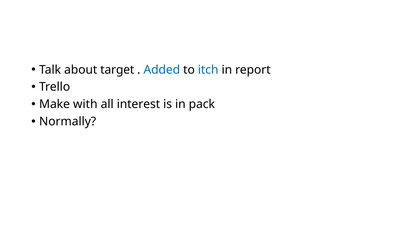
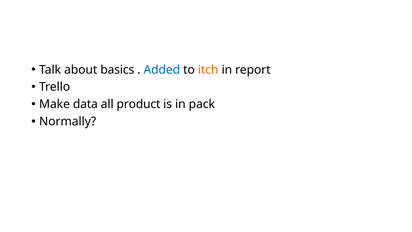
target: target -> basics (117, 70)
itch colour: blue -> orange (208, 70)
with: with -> data (85, 104)
interest: interest -> product (138, 104)
